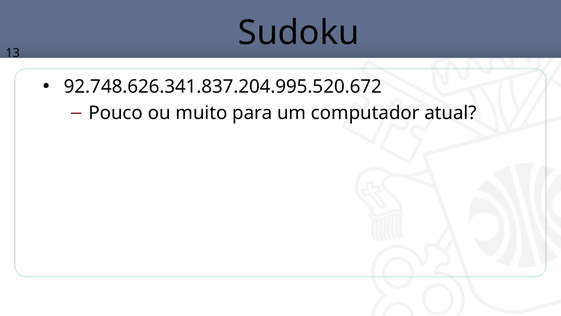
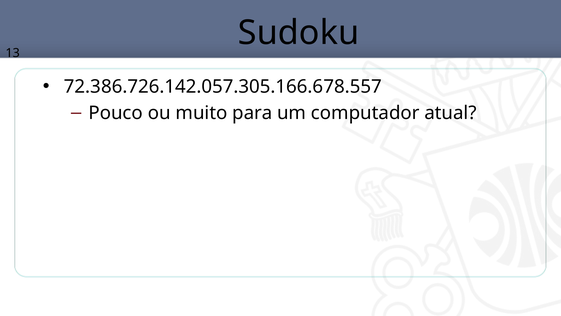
92.748.626.341.837.204.995.520.672: 92.748.626.341.837.204.995.520.672 -> 72.386.726.142.057.305.166.678.557 (223, 87)
